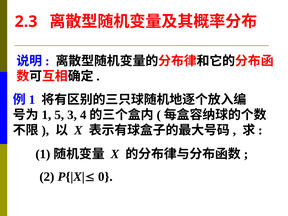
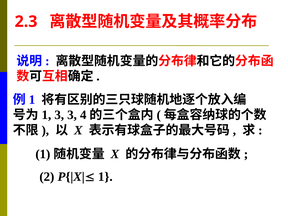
5: 5 -> 3 (59, 115)
0: 0 -> 1 (105, 177)
